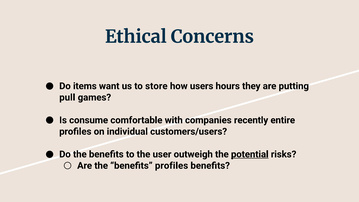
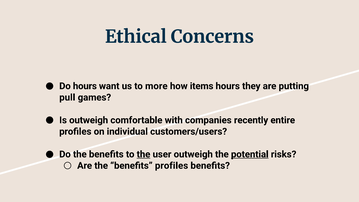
Do items: items -> hours (85, 86)
store: store -> more (156, 86)
users: users -> items (202, 86)
Is consume: consume -> outweigh (89, 120)
the underline: none -> present (144, 154)
